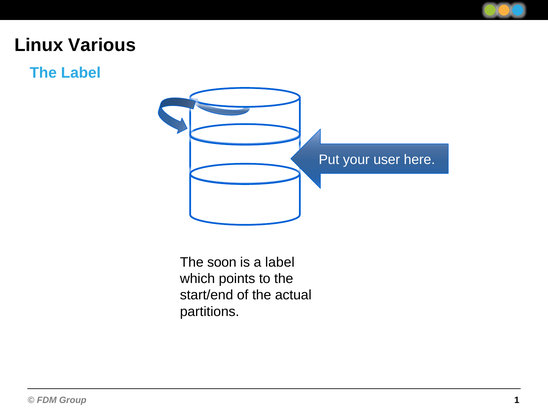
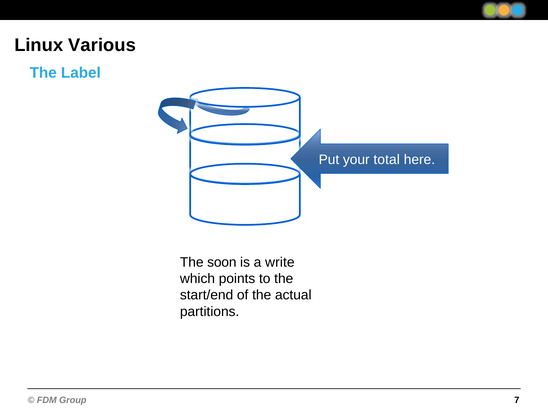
user: user -> total (387, 160)
a label: label -> write (280, 262)
1: 1 -> 7 (517, 400)
